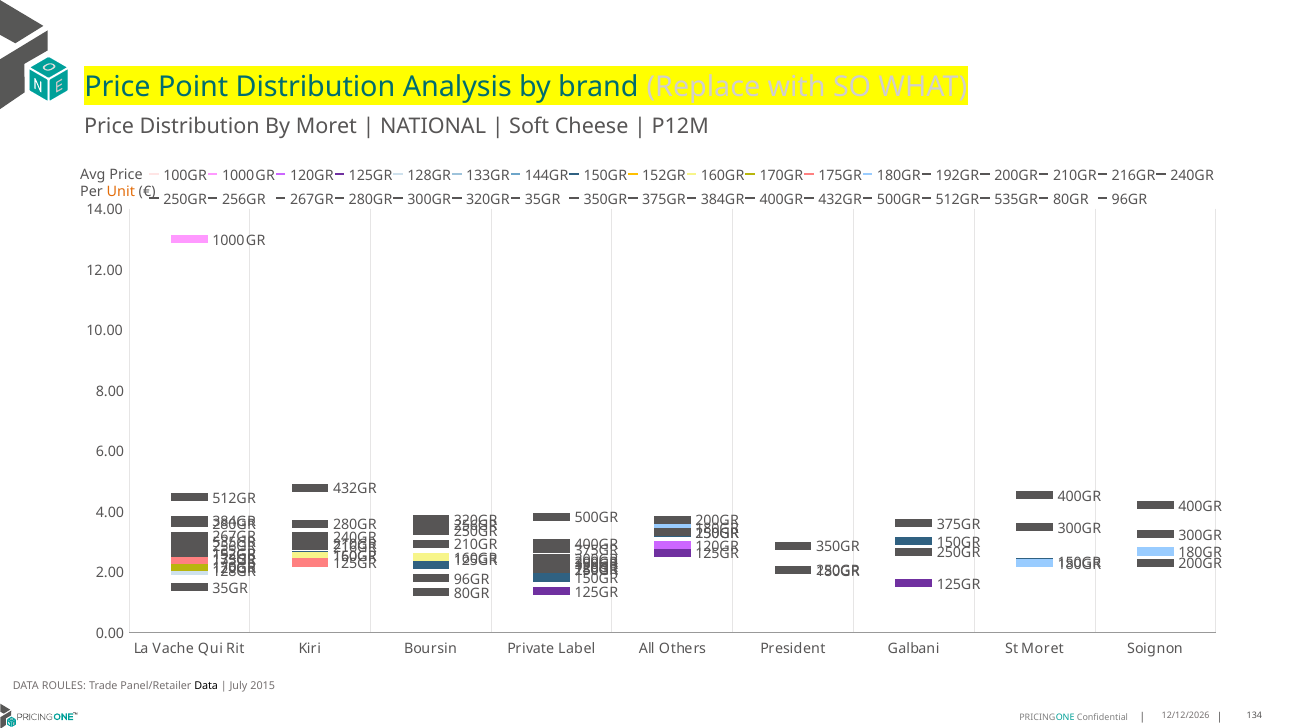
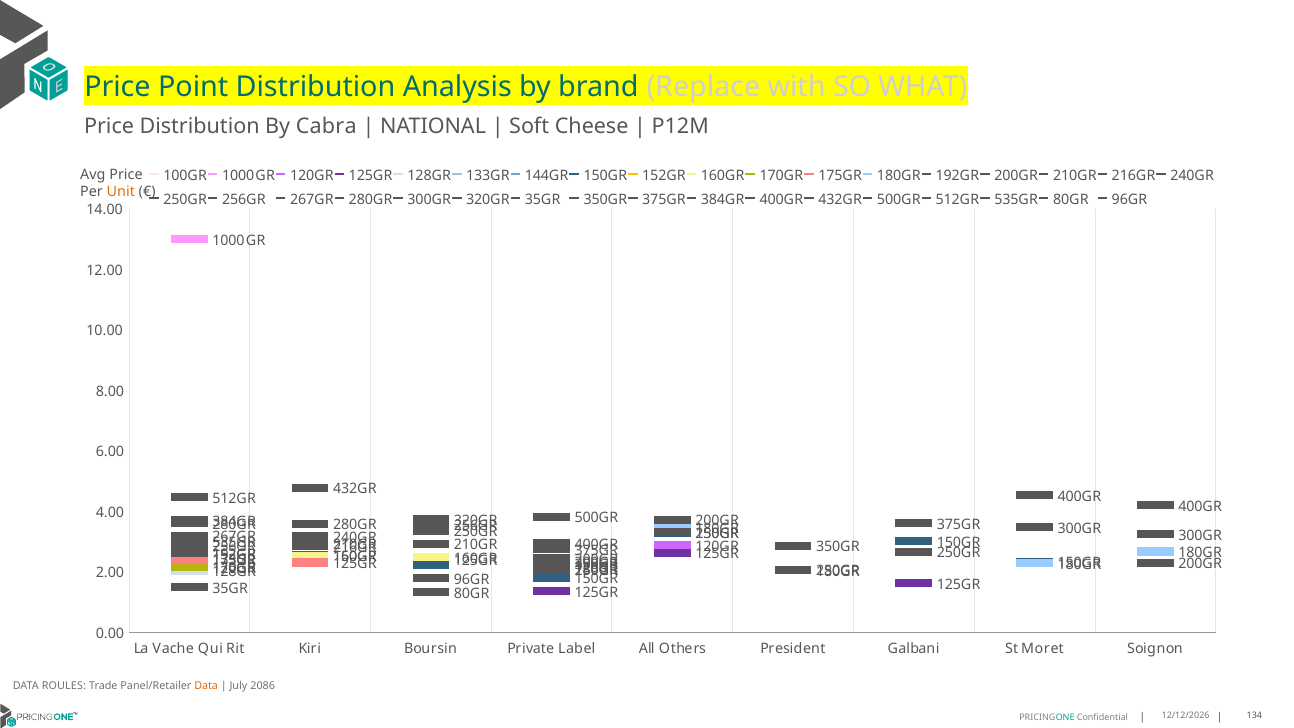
By Moret: Moret -> Cabra (326, 126)
Data colour: black -> orange (206, 686)
2015: 2015 -> 2086 (263, 686)
